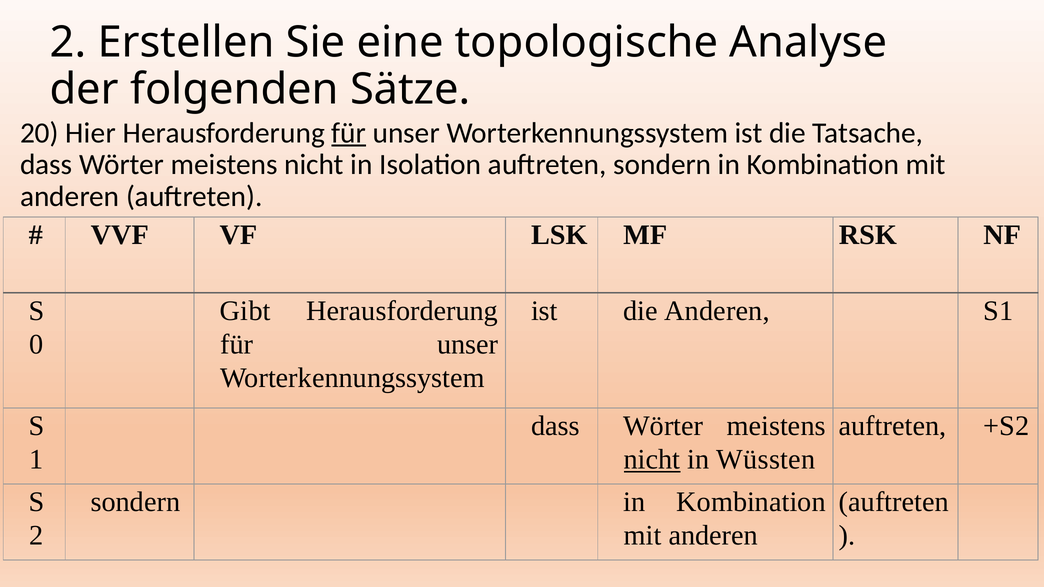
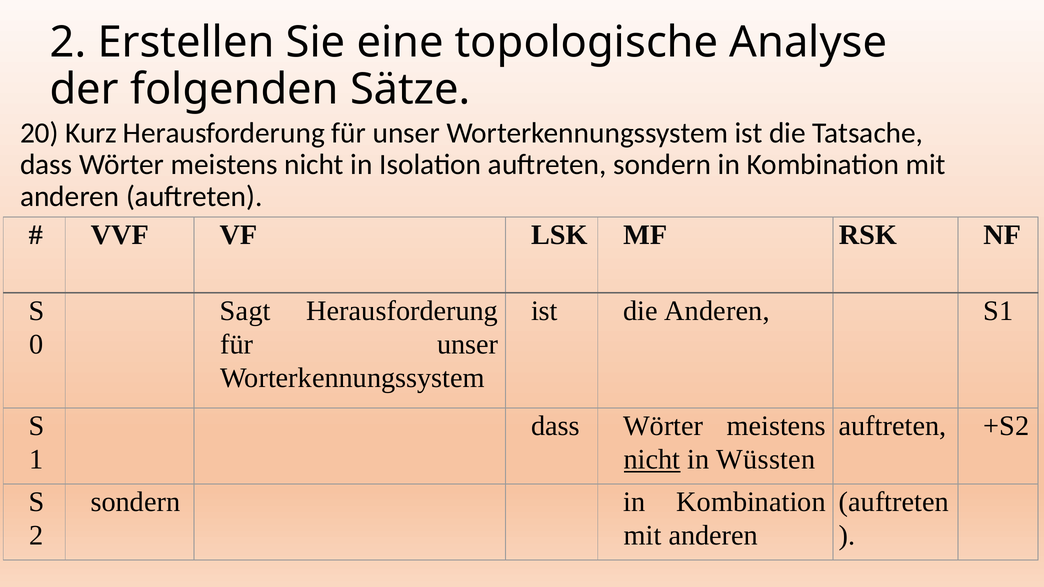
Hier: Hier -> Kurz (91, 133)
für underline: present -> none (349, 133)
Gibt: Gibt -> Sagt (245, 311)
